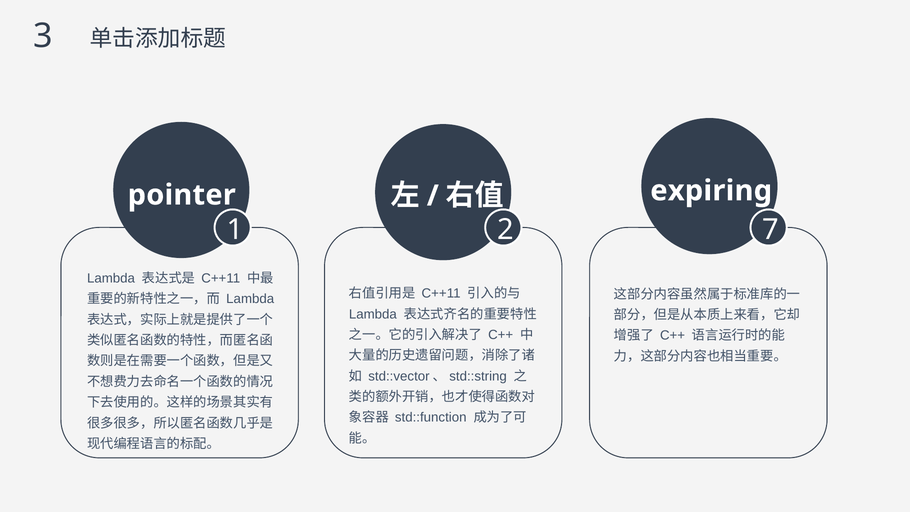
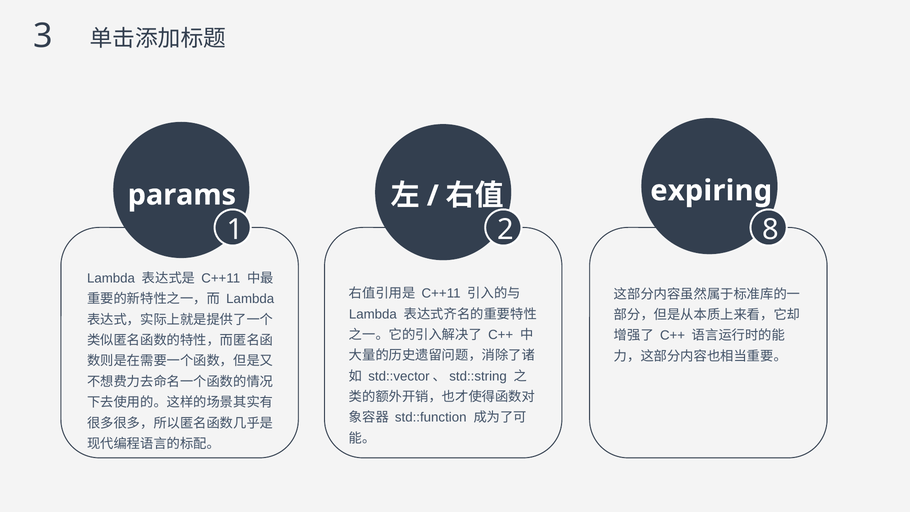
pointer: pointer -> params (182, 195)
7: 7 -> 8 (771, 229)
